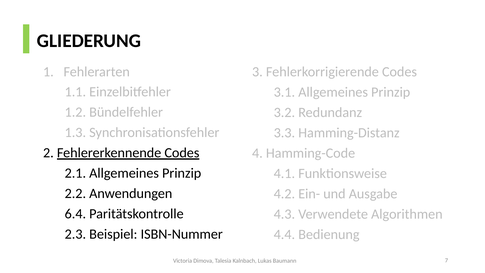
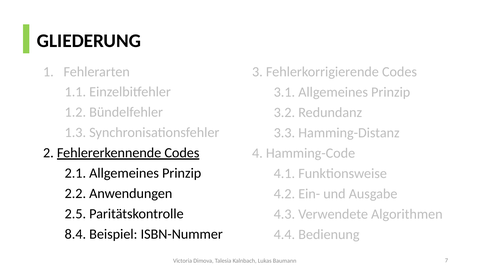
6.4: 6.4 -> 2.5 (75, 214)
2.3: 2.3 -> 8.4 (75, 234)
